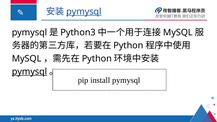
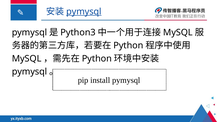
pymysql underline: present -> none (30, 72)
